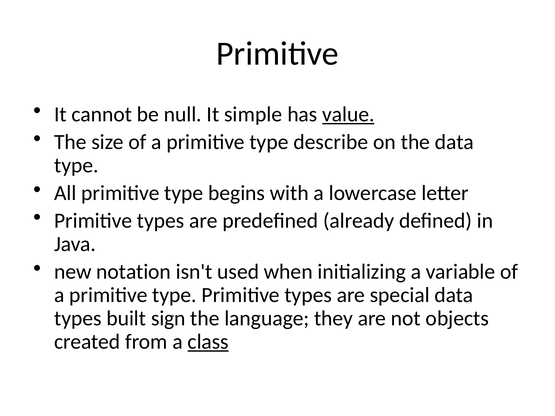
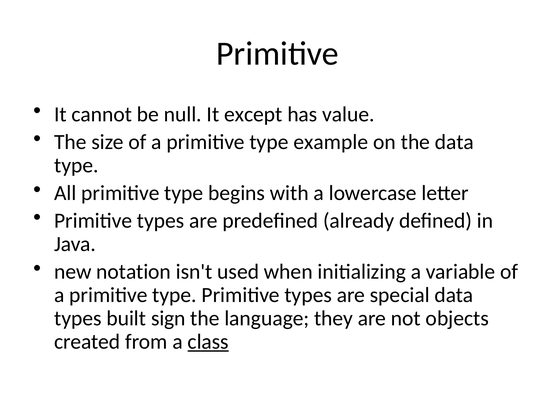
simple: simple -> except (253, 114)
value underline: present -> none (348, 114)
describe: describe -> example (331, 142)
